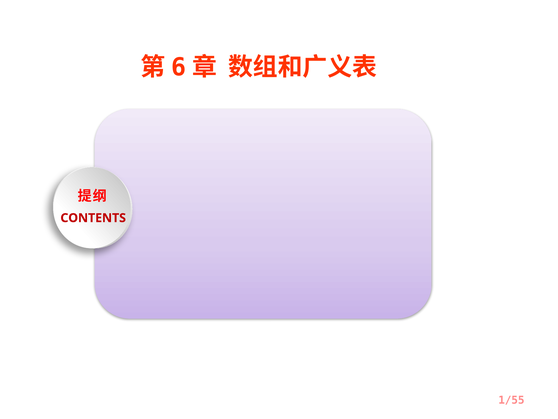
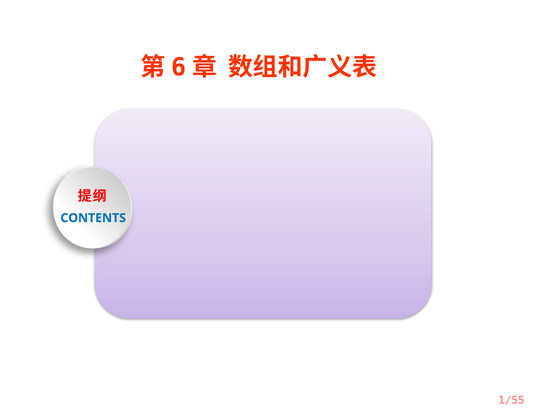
CONTENTS colour: red -> blue (93, 218)
